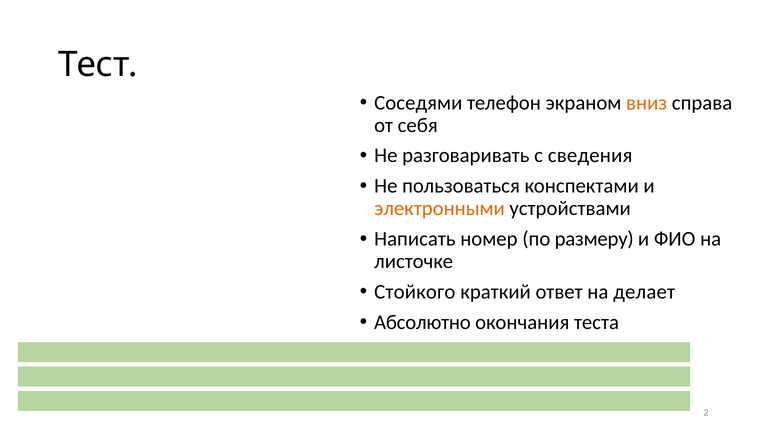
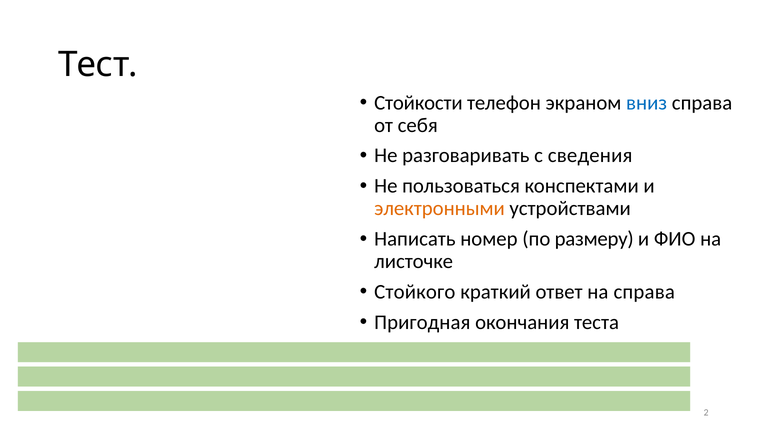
Соседями: Соседями -> Стойкости (418, 103)
вниз colour: orange -> blue (647, 103)
на делает: делает -> справа (644, 292)
Абсолютно: Абсолютно -> Пригодная (422, 322)
